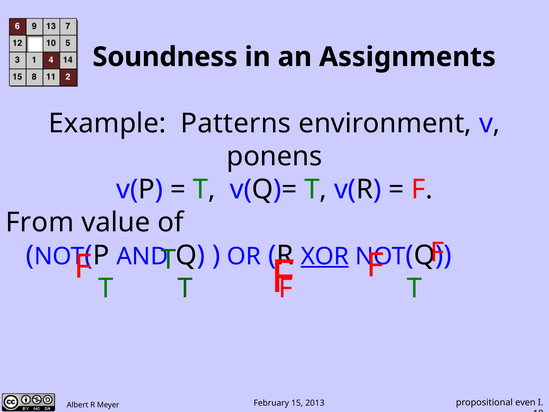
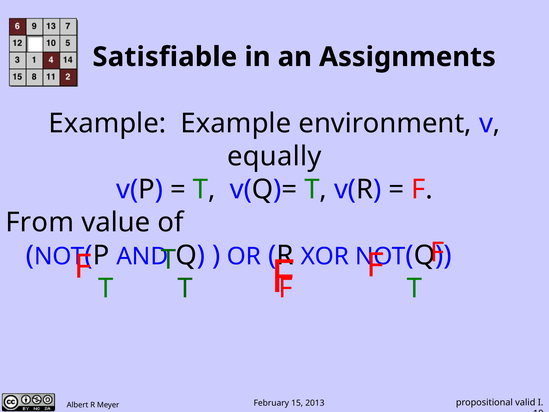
Soundness: Soundness -> Satisfiable (165, 57)
Example Patterns: Patterns -> Example (236, 123)
ponens: ponens -> equally (274, 156)
XOR underline: present -> none (325, 256)
even: even -> valid (525, 402)
